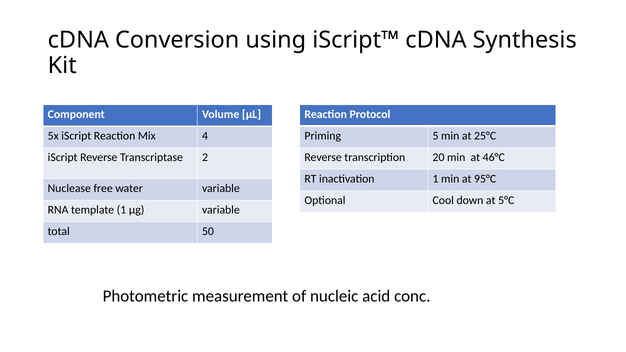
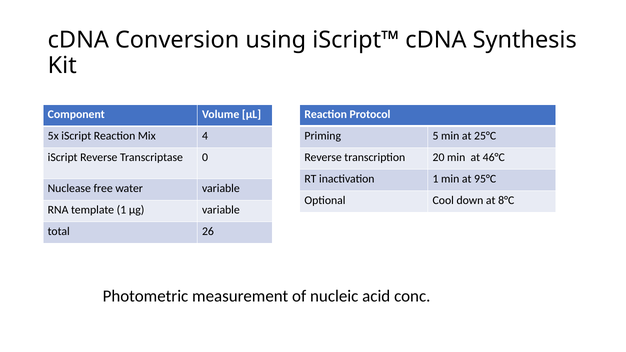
2: 2 -> 0 (205, 158)
5°C: 5°C -> 8°C (506, 200)
50: 50 -> 26 (208, 232)
